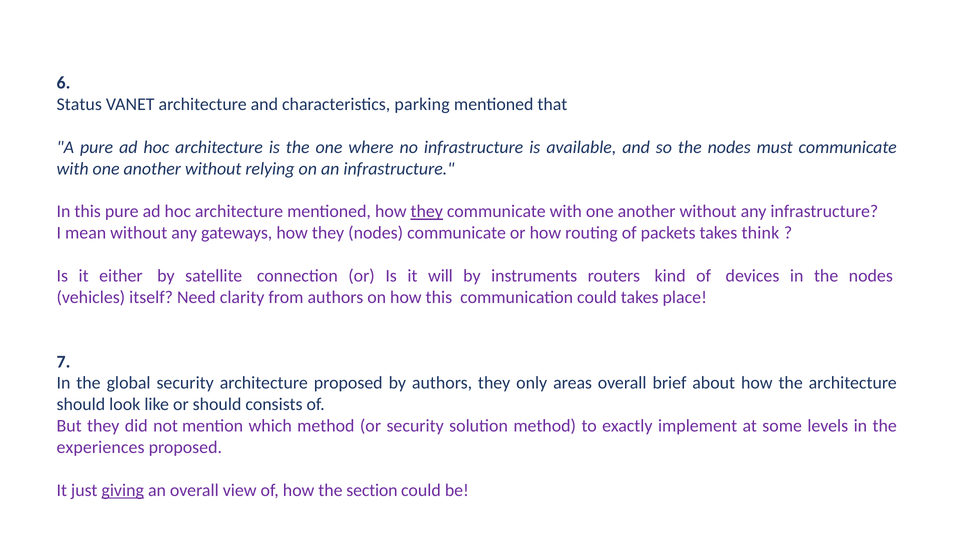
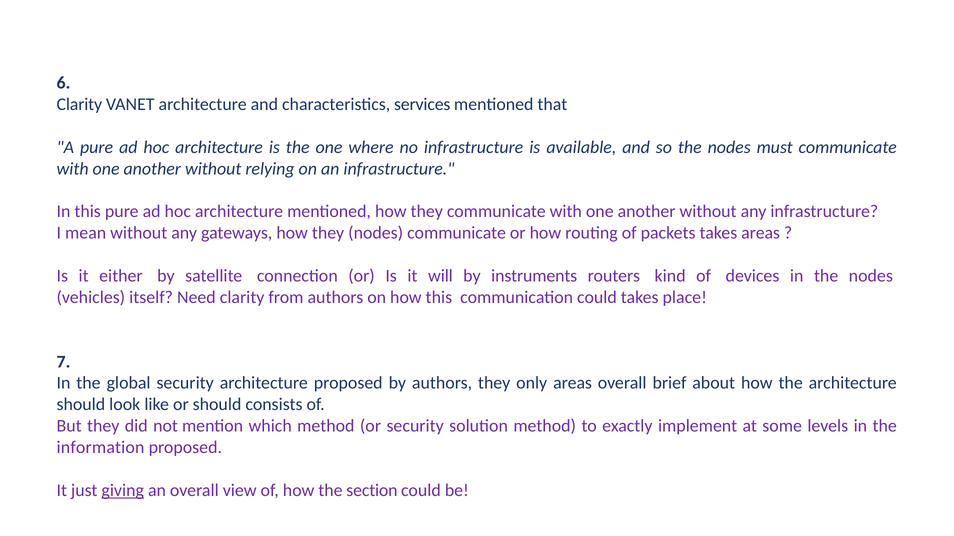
Status: Status -> Clarity (79, 104)
parking: parking -> services (422, 104)
they underline: present -> none (427, 212)
takes think: think -> areas (761, 233)
experiences: experiences -> information (101, 448)
